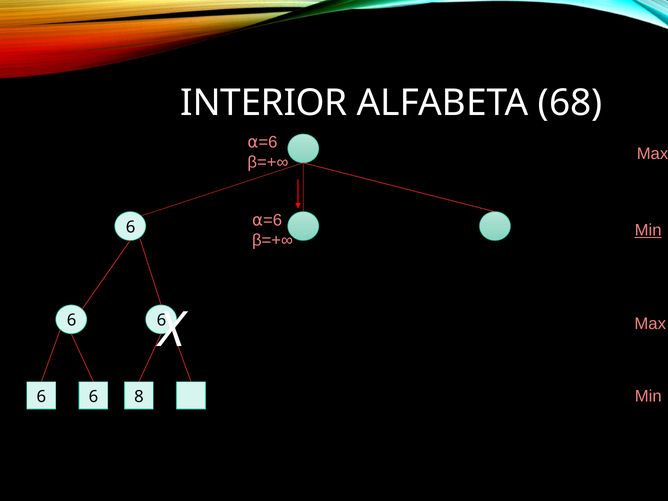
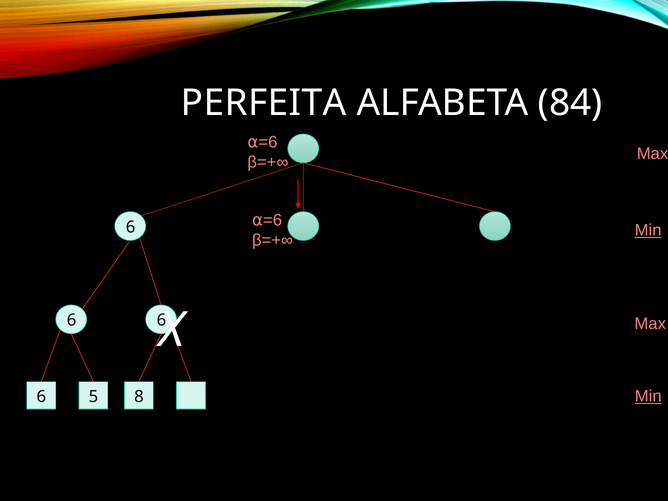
INTERIOR: INTERIOR -> PERFEITA (264, 103)
68: 68 -> 84 (570, 103)
Min underline: none -> present (648, 396)
6: 6 -> 5 (93, 397)
